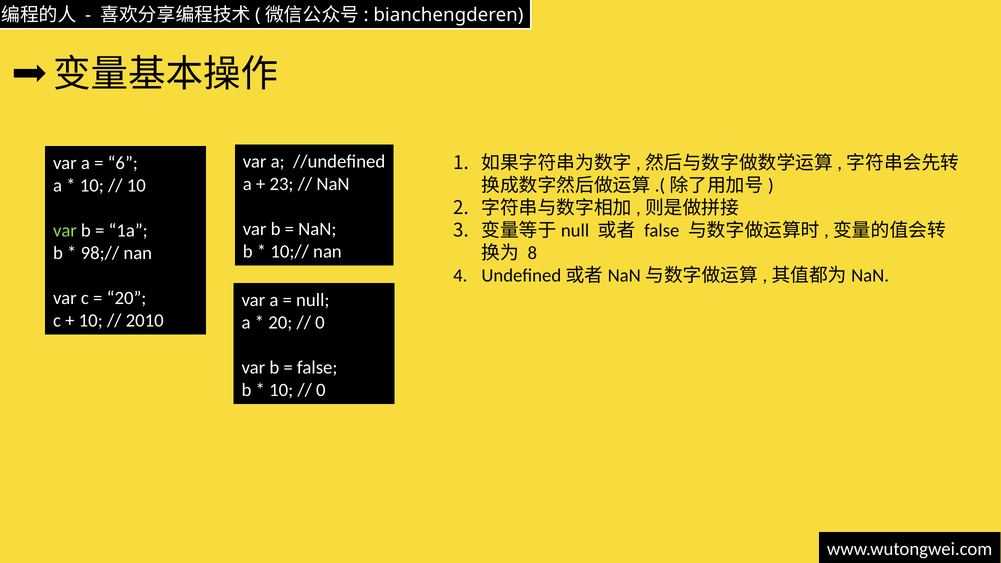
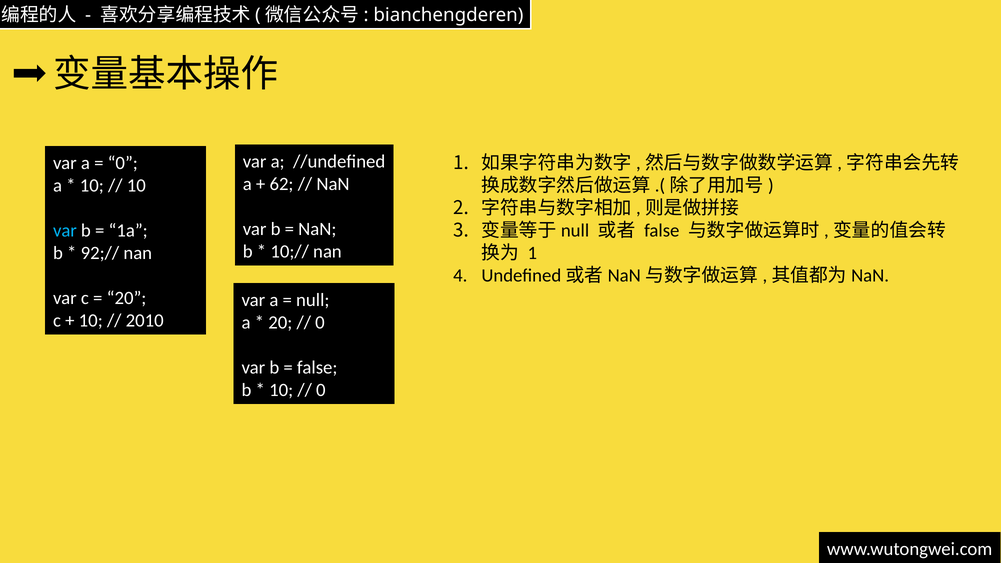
6: 6 -> 0 (123, 163)
23: 23 -> 62 (282, 184)
var colour: light green -> light blue (65, 230)
98;//: 98;// -> 92;// (100, 253)
8: 8 -> 1 (532, 253)
